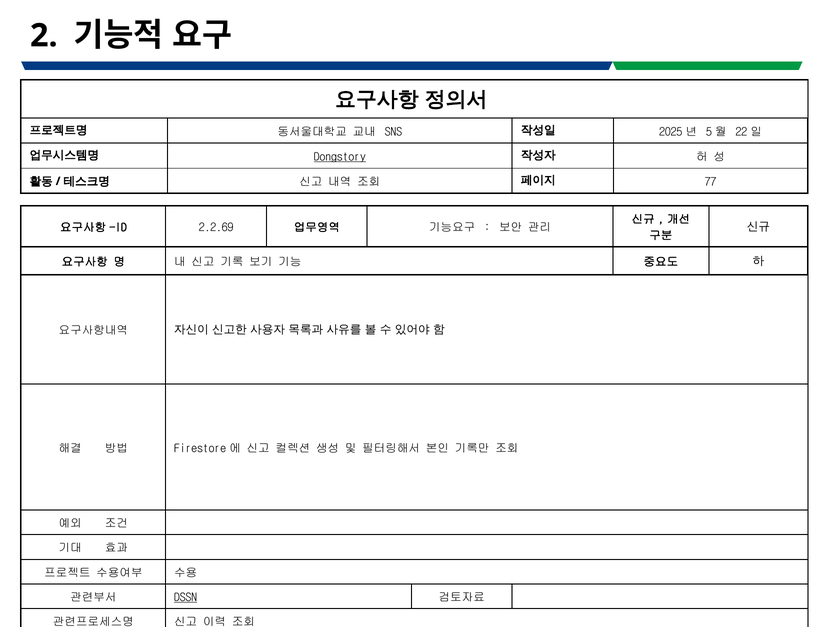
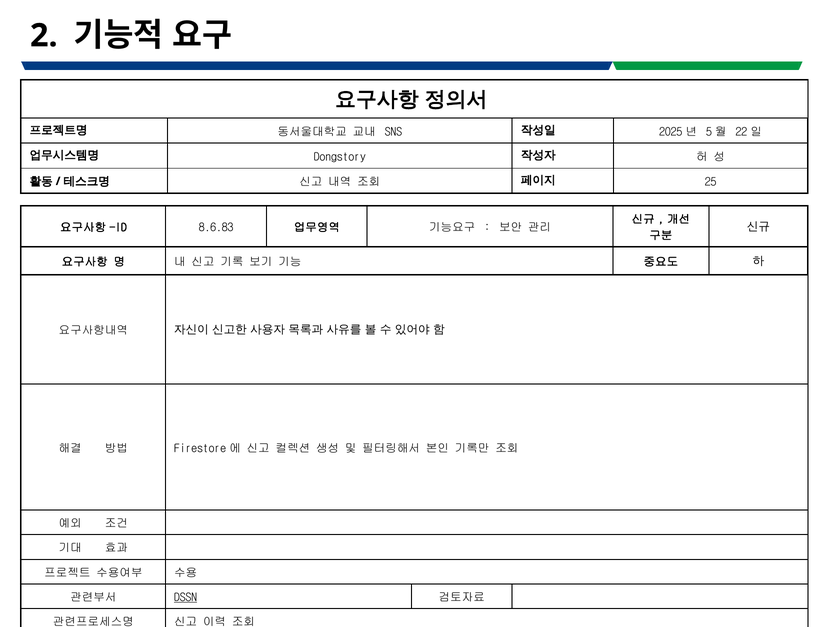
Dongstory underline: present -> none (340, 157)
77: 77 -> 25 (711, 182)
2.2.69: 2.2.69 -> 8.6.83 (216, 227)
